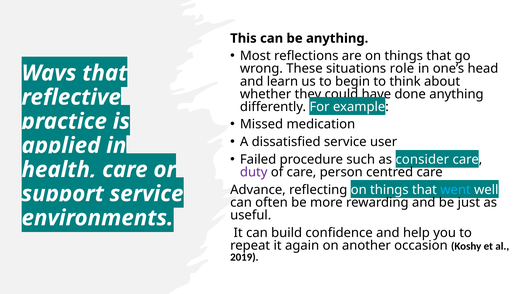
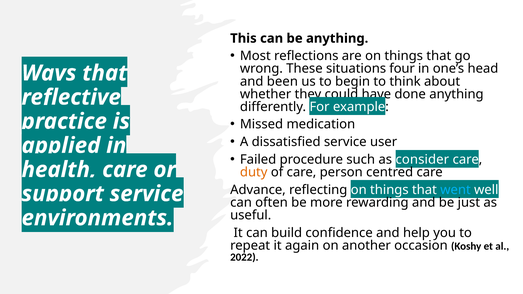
role: role -> four (402, 69)
learn: learn -> been (282, 81)
duty colour: purple -> orange (254, 172)
2019: 2019 -> 2022 (244, 257)
